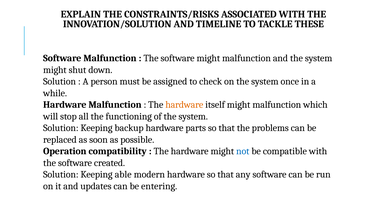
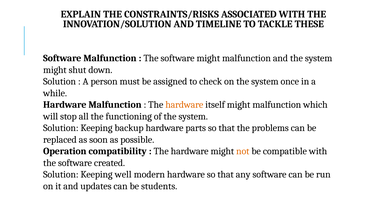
not colour: blue -> orange (243, 151)
able: able -> well (123, 174)
entering: entering -> students (159, 186)
